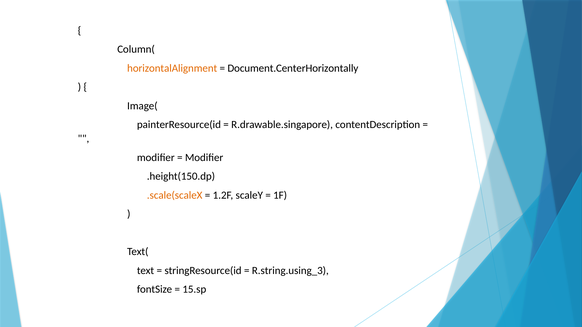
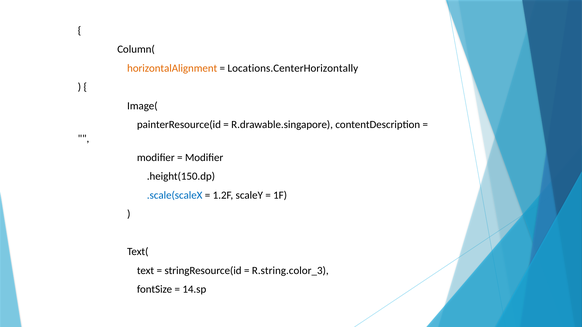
Document.CenterHorizontally: Document.CenterHorizontally -> Locations.CenterHorizontally (293, 68)
.scale(scaleX colour: orange -> blue (175, 195)
R.string.using_3: R.string.using_3 -> R.string.color_3 (290, 271)
15.sp: 15.sp -> 14.sp (194, 290)
